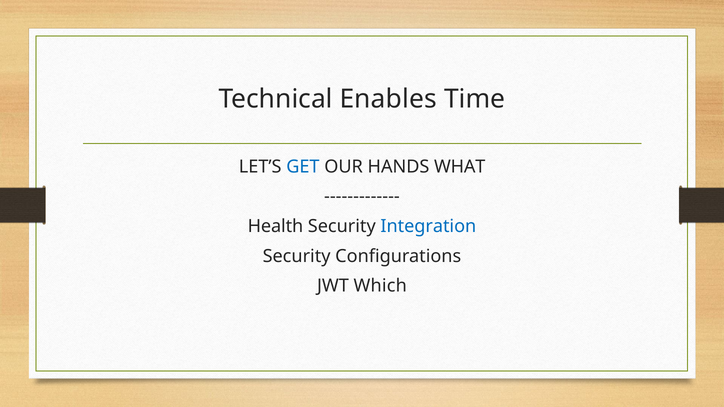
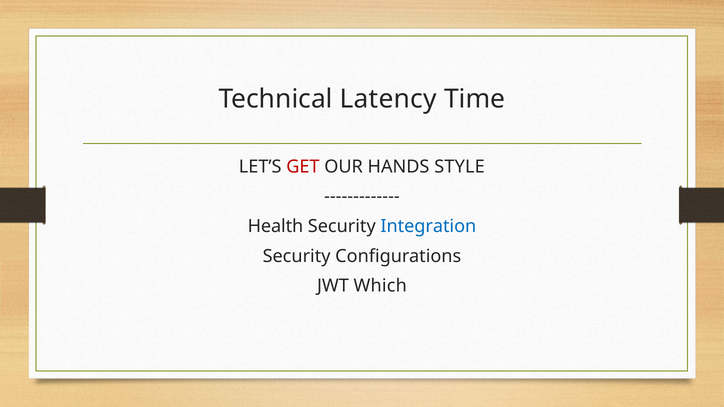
Enables: Enables -> Latency (388, 99)
GET colour: blue -> red (303, 167)
WHAT: WHAT -> STYLE (460, 167)
